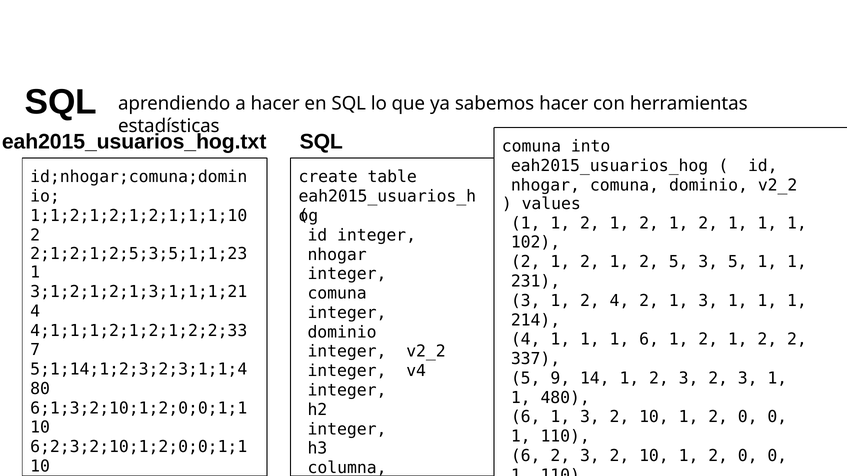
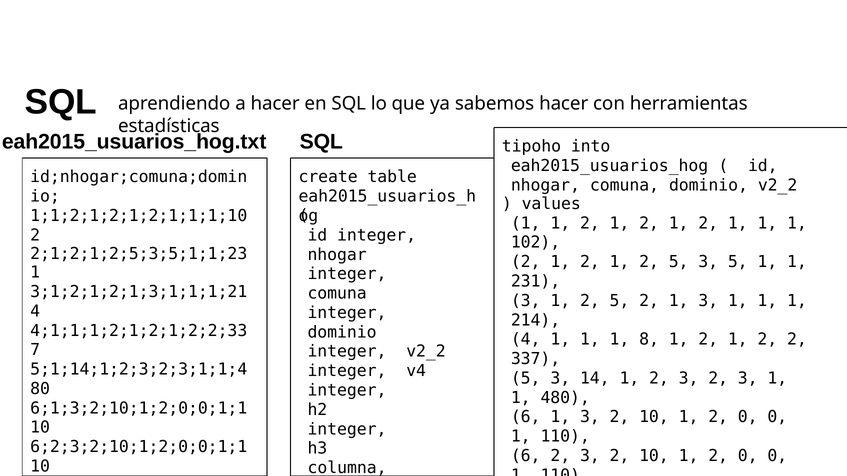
comuna: comuna -> tipoho (531, 146)
3 1 2 4: 4 -> 5 (619, 301)
1 6: 6 -> 8 (649, 340)
9: 9 -> 3 (560, 379)
